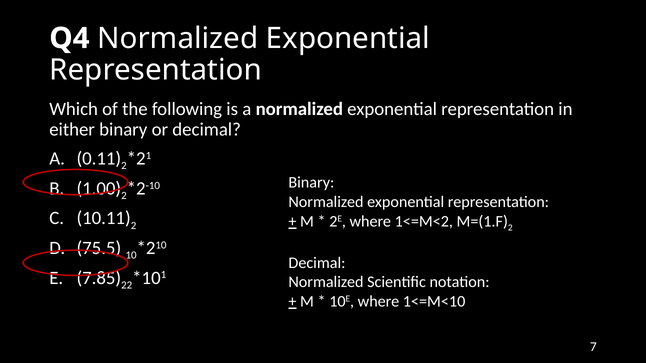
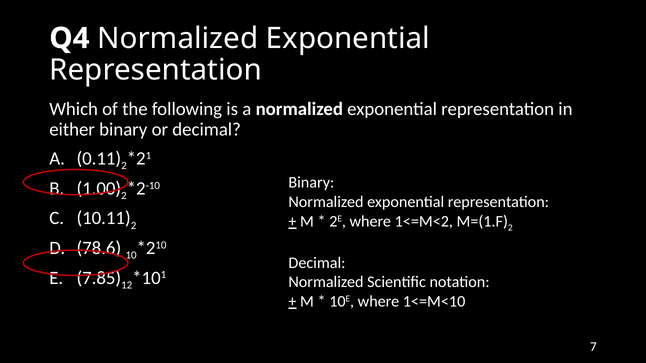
75.5: 75.5 -> 78.6 (99, 248)
22: 22 -> 12 (127, 285)
